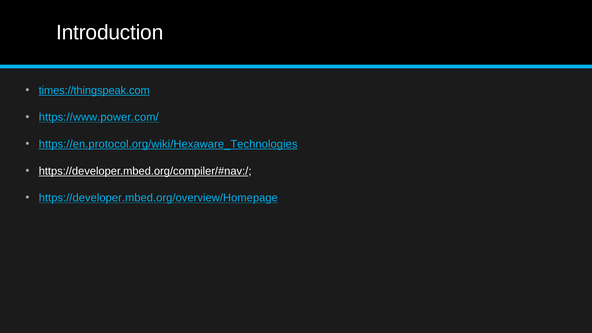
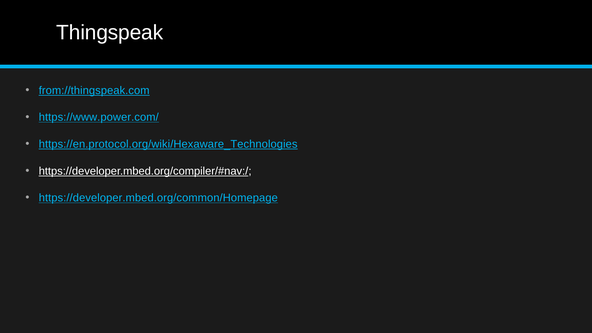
Introduction: Introduction -> Thingspeak (110, 33)
times://thingspeak.com: times://thingspeak.com -> from://thingspeak.com (94, 90)
https://developer.mbed.org/overview/Homepage: https://developer.mbed.org/overview/Homepage -> https://developer.mbed.org/common/Homepage (158, 198)
